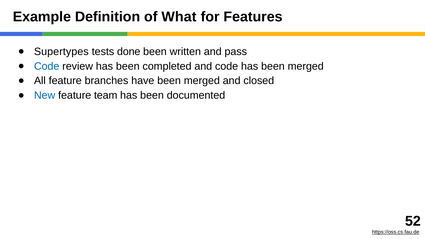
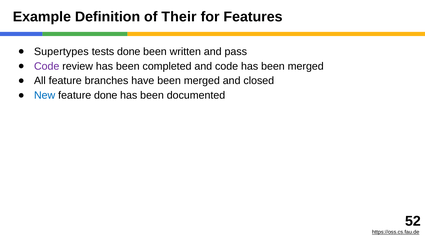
What: What -> Their (179, 17)
Code colour: blue -> purple (47, 66)
feature team: team -> done (106, 95)
